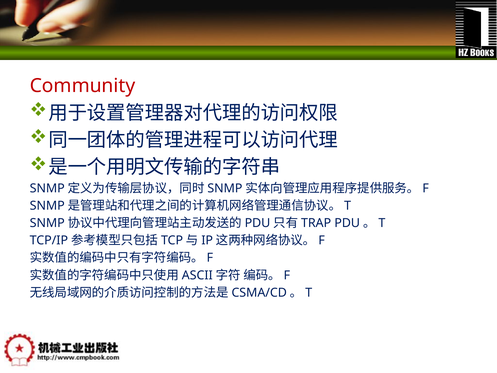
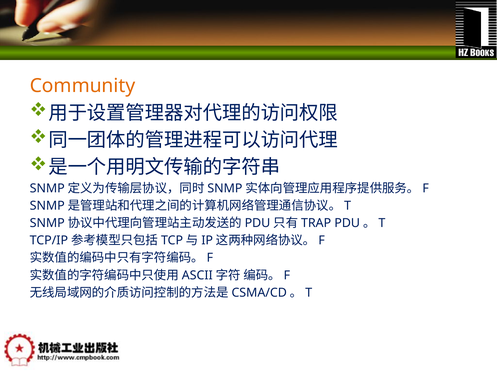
Community colour: red -> orange (83, 86)
